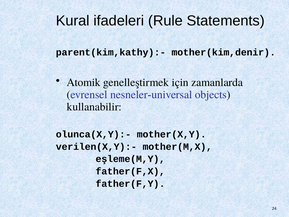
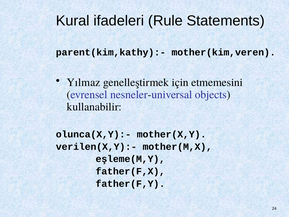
mother(kim,denir: mother(kim,denir -> mother(kim,veren (224, 52)
Atomik: Atomik -> Yılmaz (84, 82)
zamanlarda: zamanlarda -> etmemesini (217, 82)
